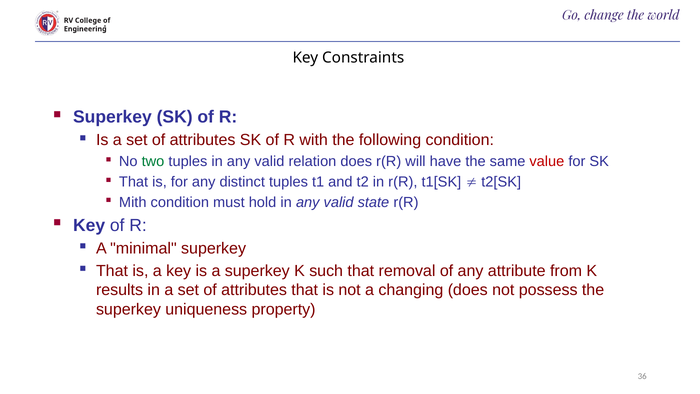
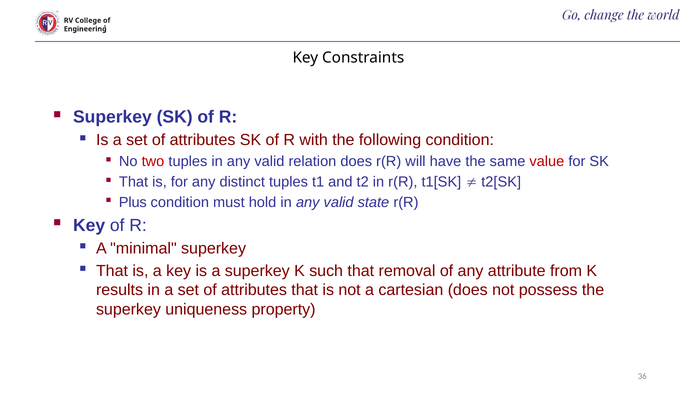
two colour: green -> red (153, 161)
Mith: Mith -> Plus (133, 202)
changing: changing -> cartesian (411, 290)
